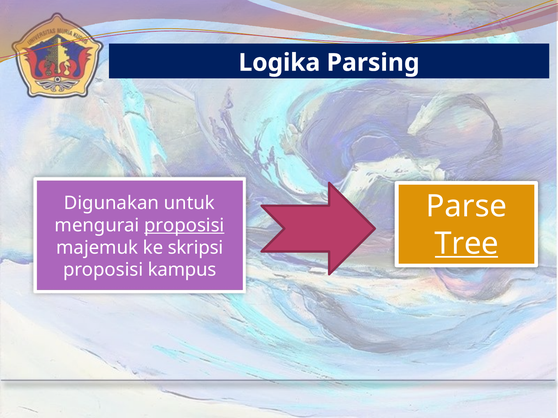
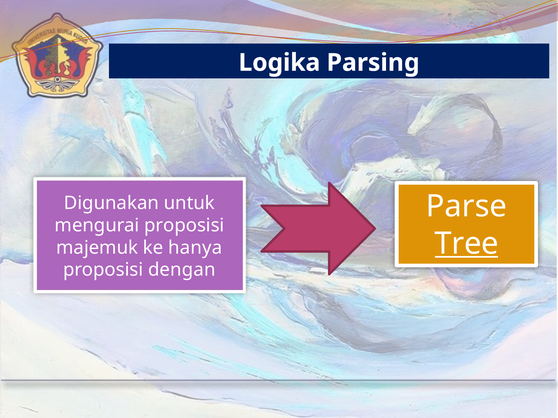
proposisi underline: present -> none (184, 226)
skripsi: skripsi -> hanya (195, 248)
kampus: kampus -> dengan (182, 270)
